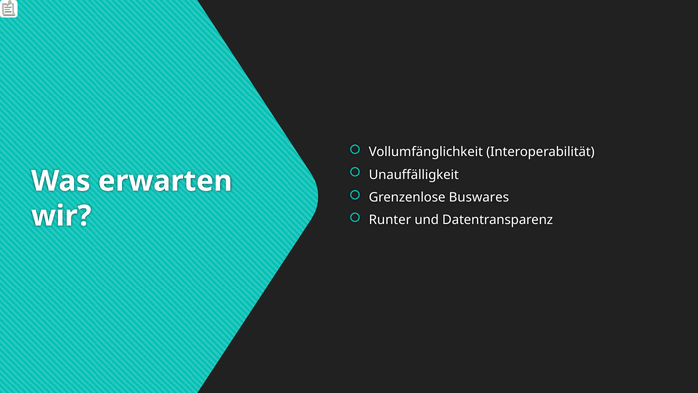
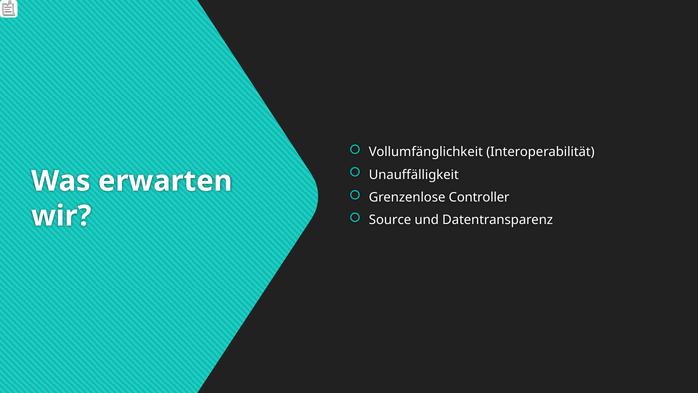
Buswares: Buswares -> Controller (479, 197)
Runter: Runter -> Source (390, 220)
